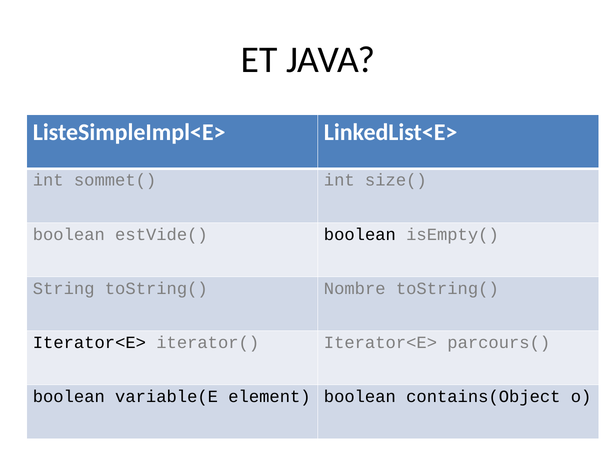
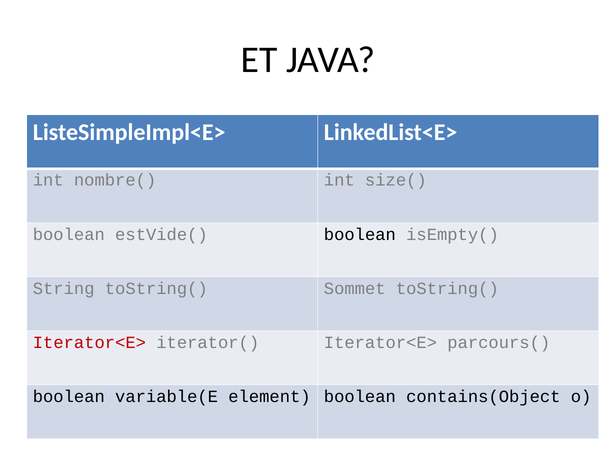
sommet(: sommet( -> nombre( (115, 180)
Nombre: Nombre -> Sommet (355, 288)
Iterator<E> colour: black -> red (89, 342)
